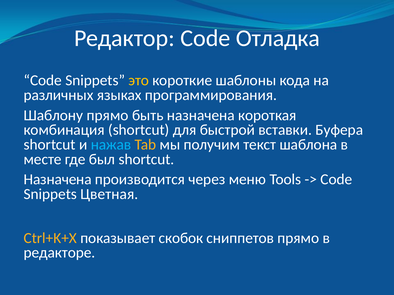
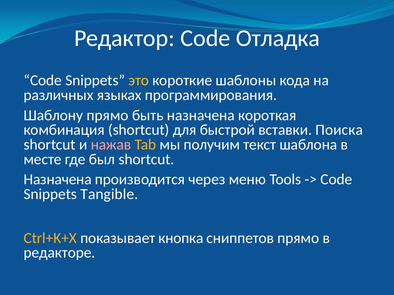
Буфера: Буфера -> Поиска (339, 130)
нажав colour: light blue -> pink (111, 145)
Цветная: Цветная -> Tangible (109, 194)
скобок: скобок -> кнопка (181, 238)
